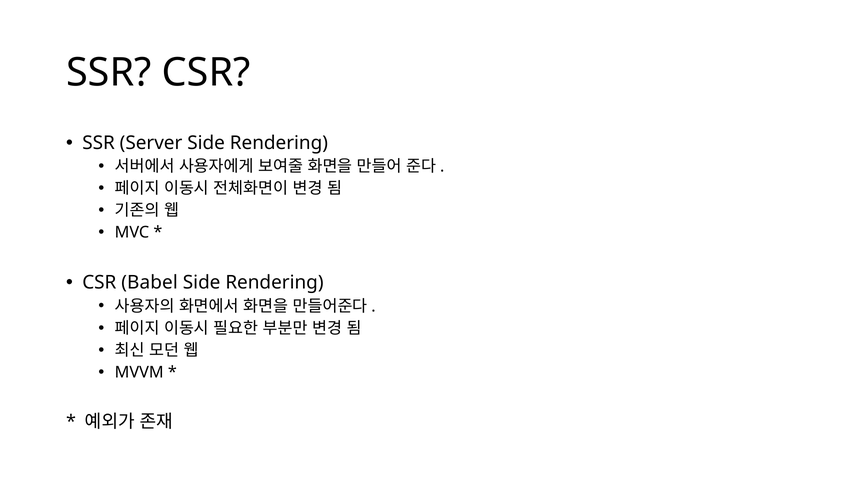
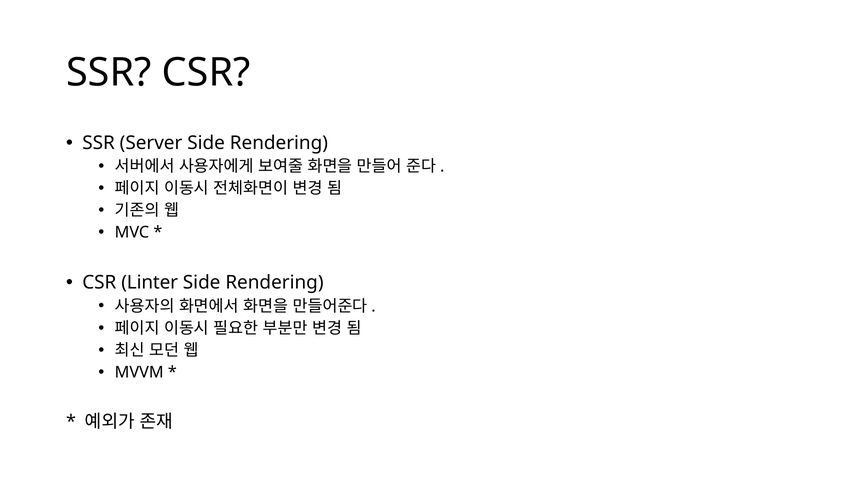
Babel: Babel -> Linter (150, 283)
